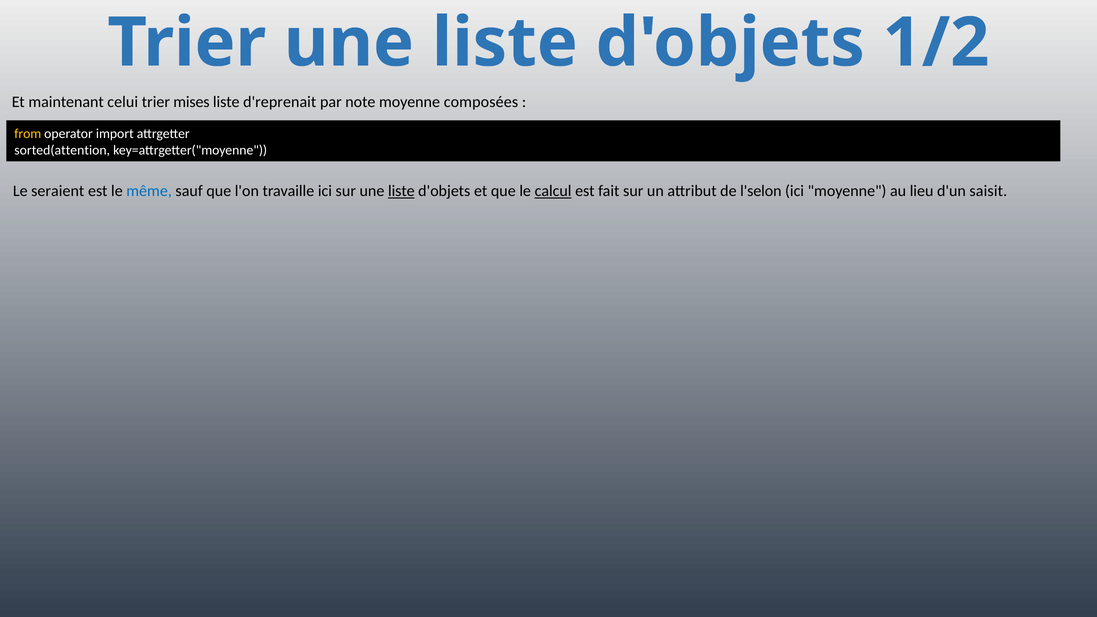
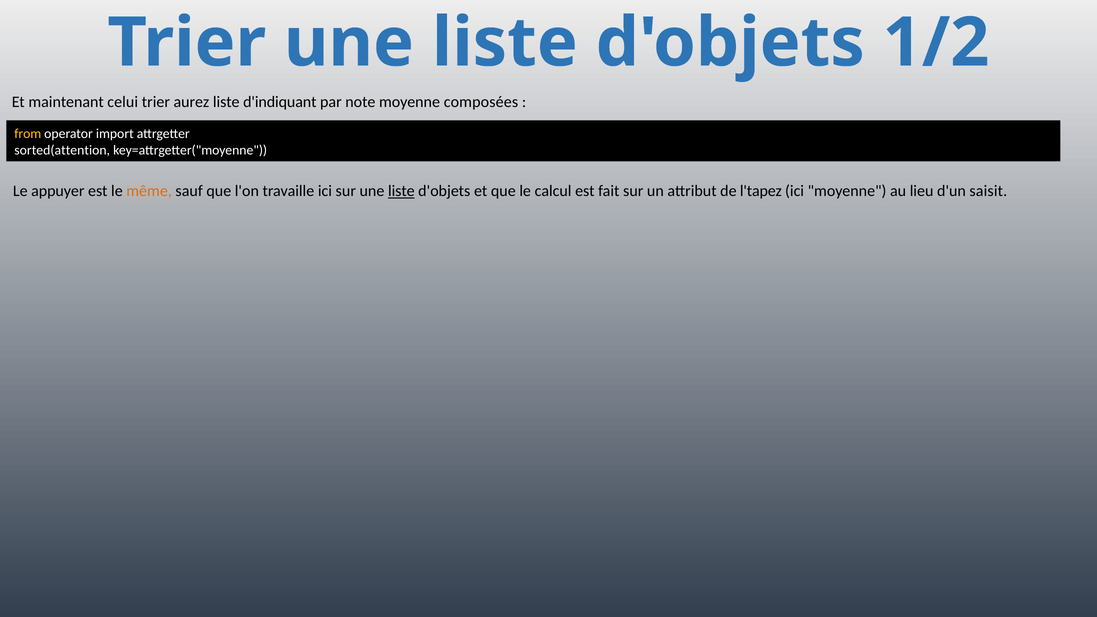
mises: mises -> aurez (191, 102)
d'reprenait: d'reprenait -> d'indiquant (280, 102)
seraient: seraient -> appuyer (58, 191)
même colour: blue -> orange (149, 191)
calcul underline: present -> none (553, 191)
l'selon: l'selon -> l'tapez (761, 191)
